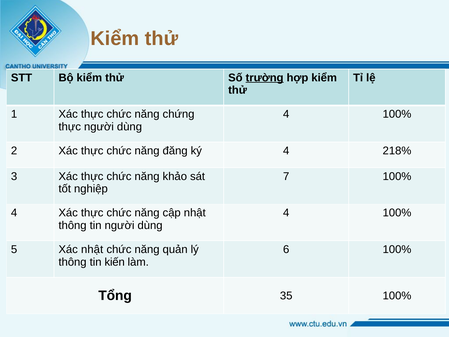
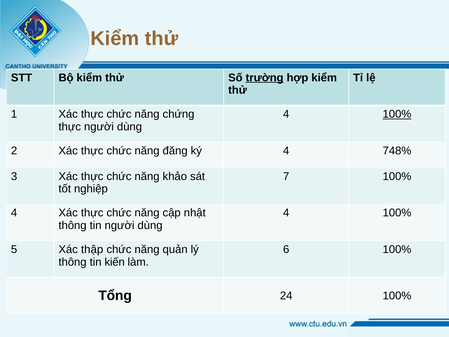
100% underline: none -> present (397, 114)
218%: 218% -> 748% (397, 151)
Xác nhật: nhật -> thập (92, 249)
35: 35 -> 24 (286, 295)
